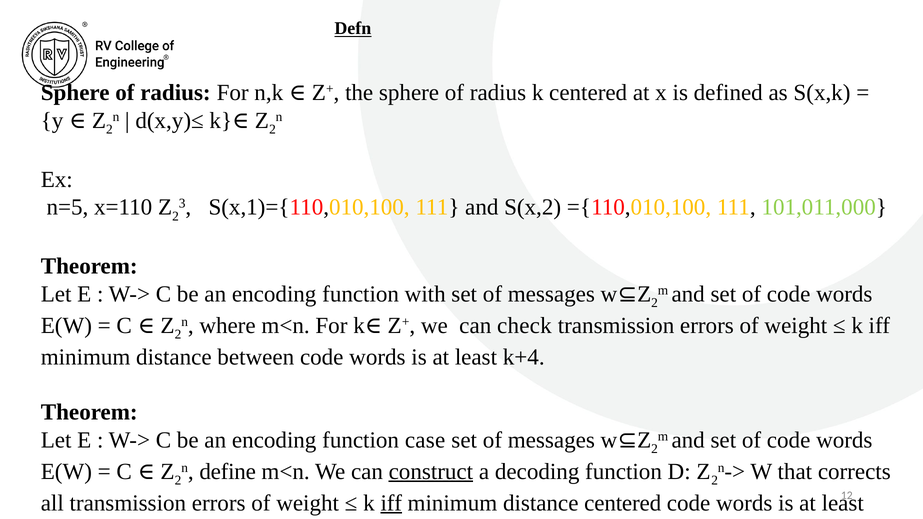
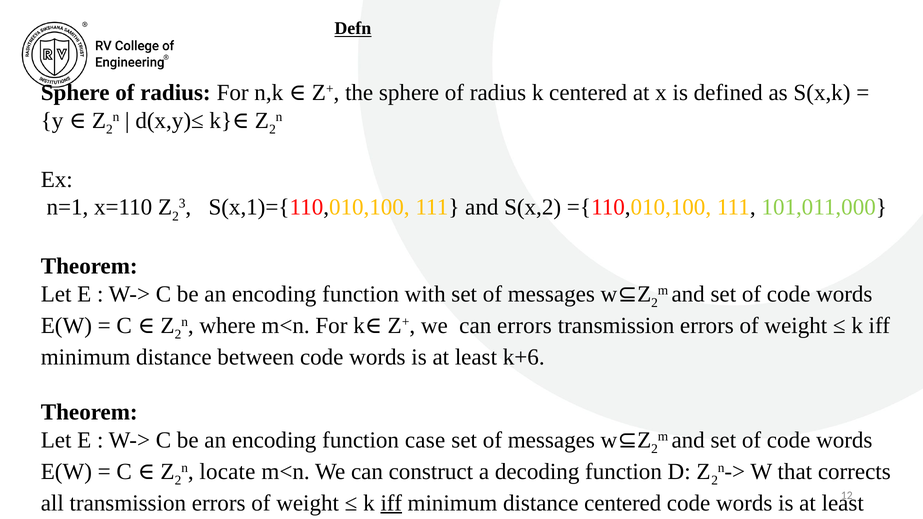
n=5: n=5 -> n=1 (67, 207)
can check: check -> errors (524, 326)
k+4: k+4 -> k+6 (524, 357)
define: define -> locate (227, 472)
construct underline: present -> none (431, 472)
